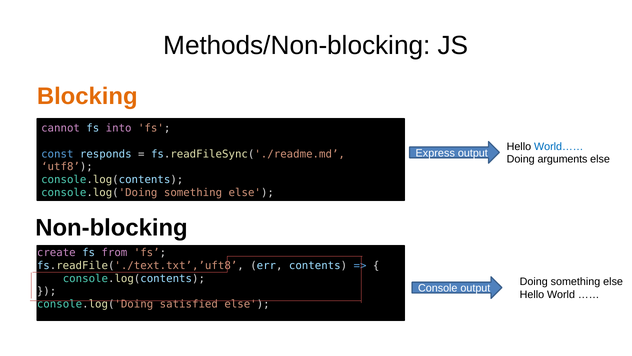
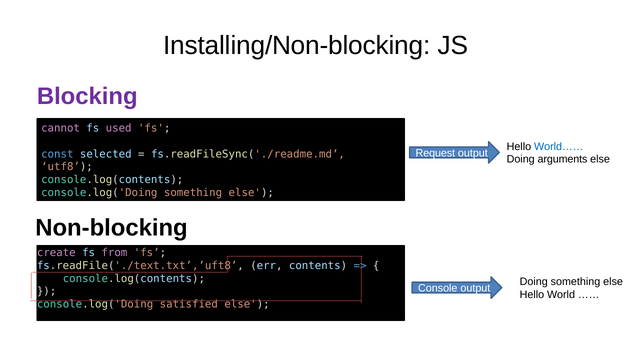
Methods/Non-blocking: Methods/Non-blocking -> Installing/Non-blocking (297, 46)
Blocking colour: orange -> purple (87, 96)
into: into -> used (119, 128)
Express: Express -> Request (435, 153)
responds: responds -> selected (106, 154)
